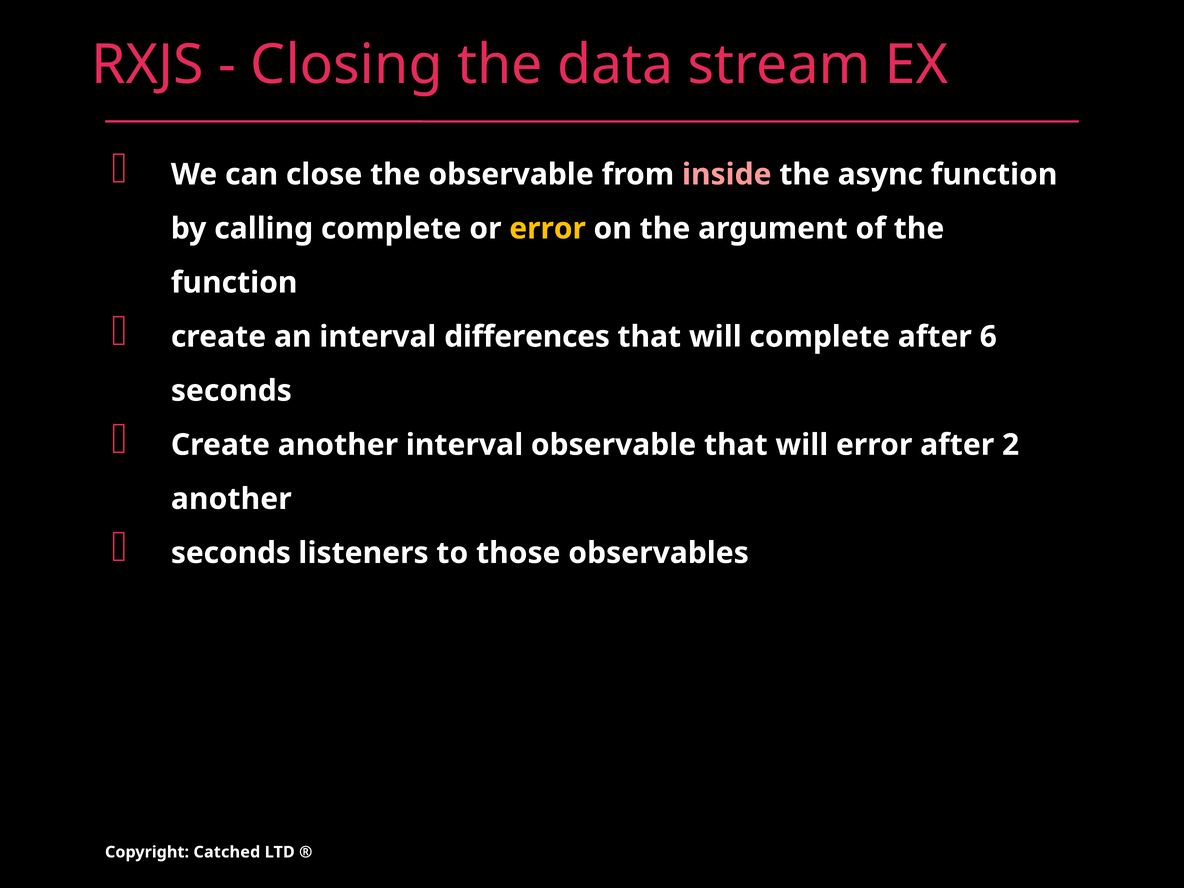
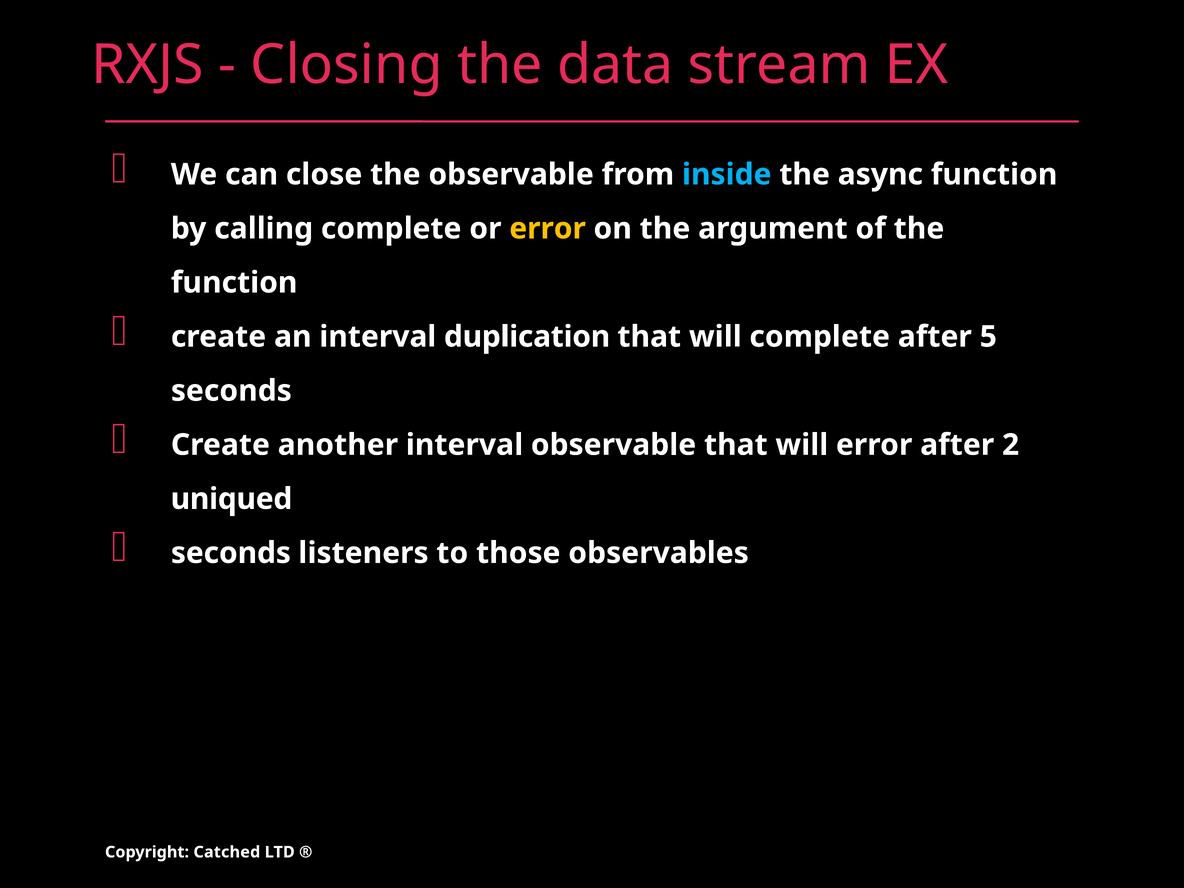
inside colour: pink -> light blue (727, 174)
differences: differences -> duplication (527, 337)
6: 6 -> 5 (988, 337)
another: another -> uniqued (231, 499)
